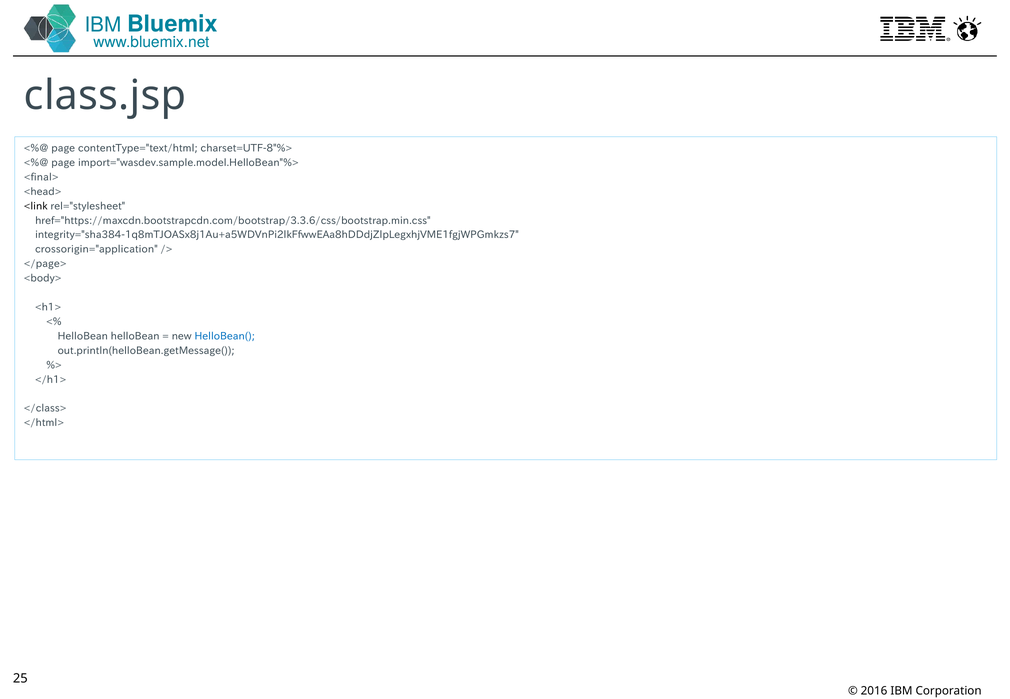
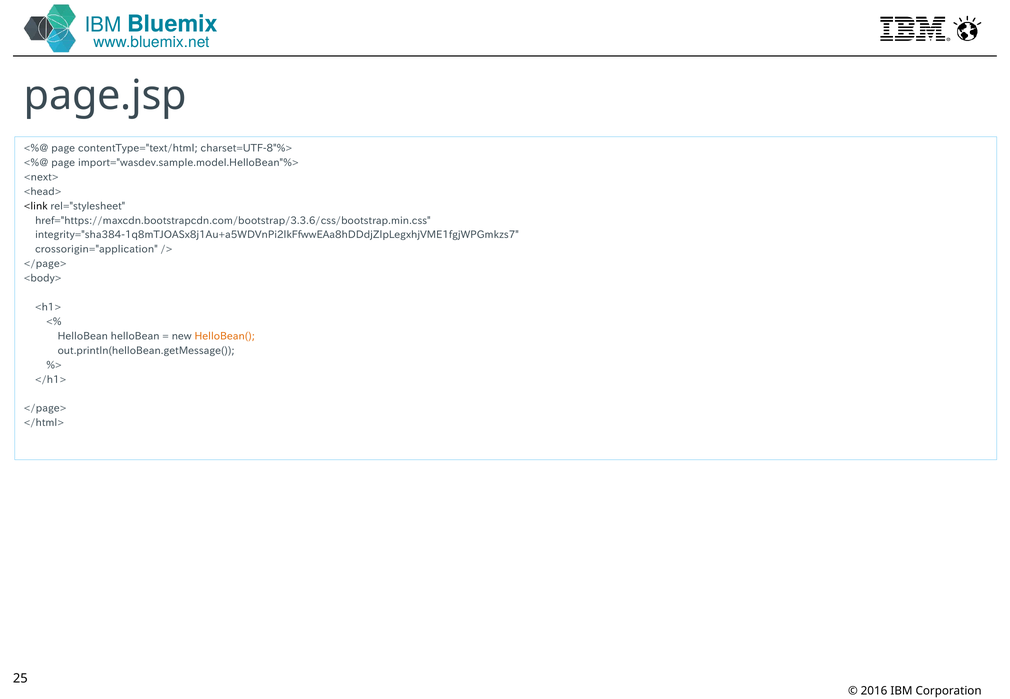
class.jsp: class.jsp -> page.jsp (105, 96)
<final>: <final> -> <next> (41, 177)
HelloBean( colour: blue -> orange (225, 336)
</class>: </class> -> </page> (45, 409)
